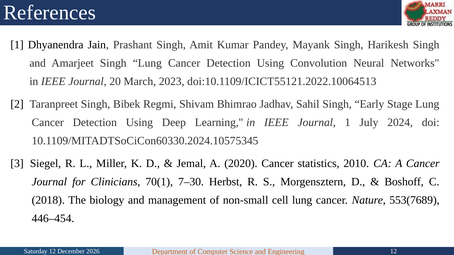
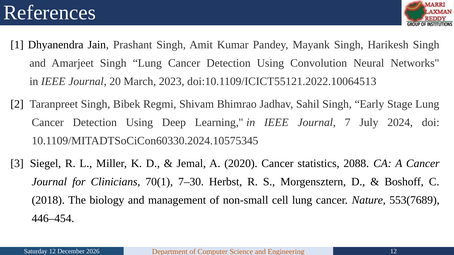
Journal 1: 1 -> 7 (348, 123)
2010: 2010 -> 2088 (356, 164)
